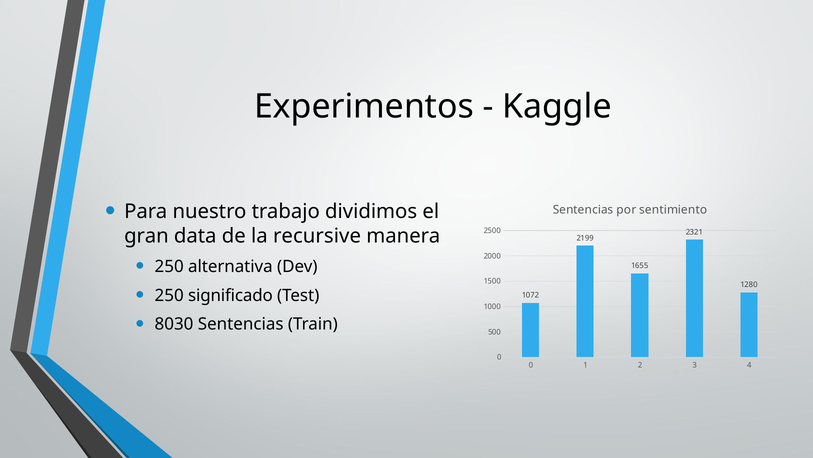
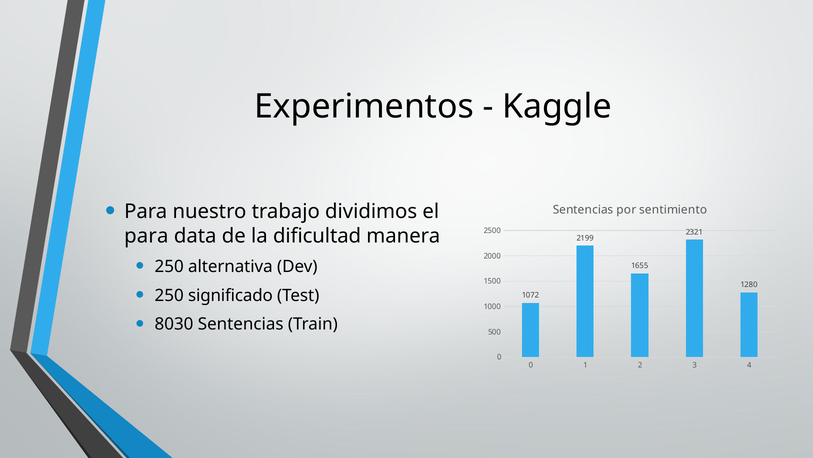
gran: gran -> para (146, 236)
recursive: recursive -> dificultad (317, 236)
